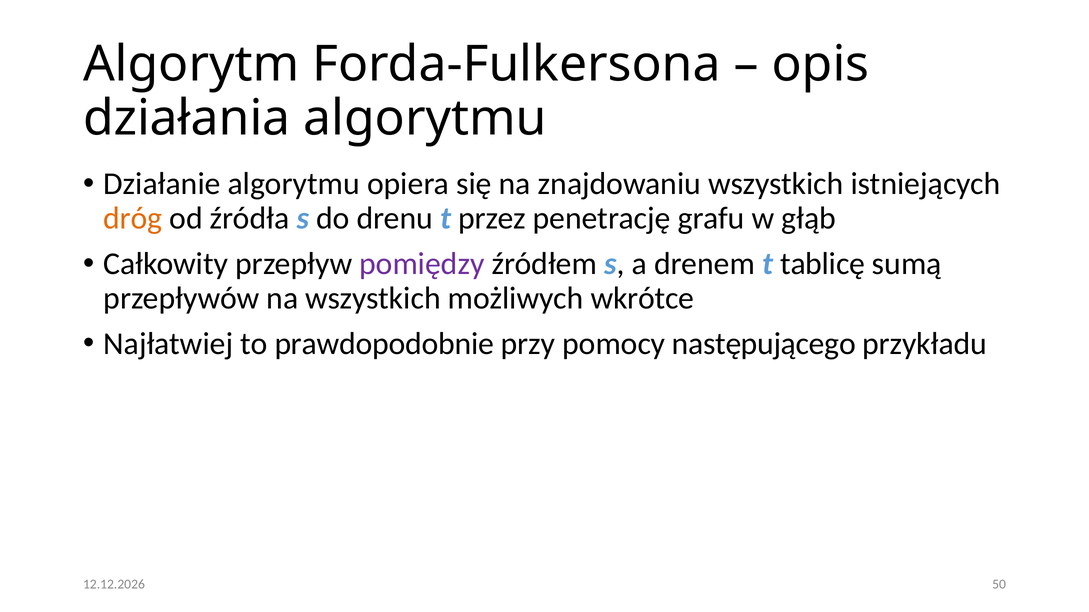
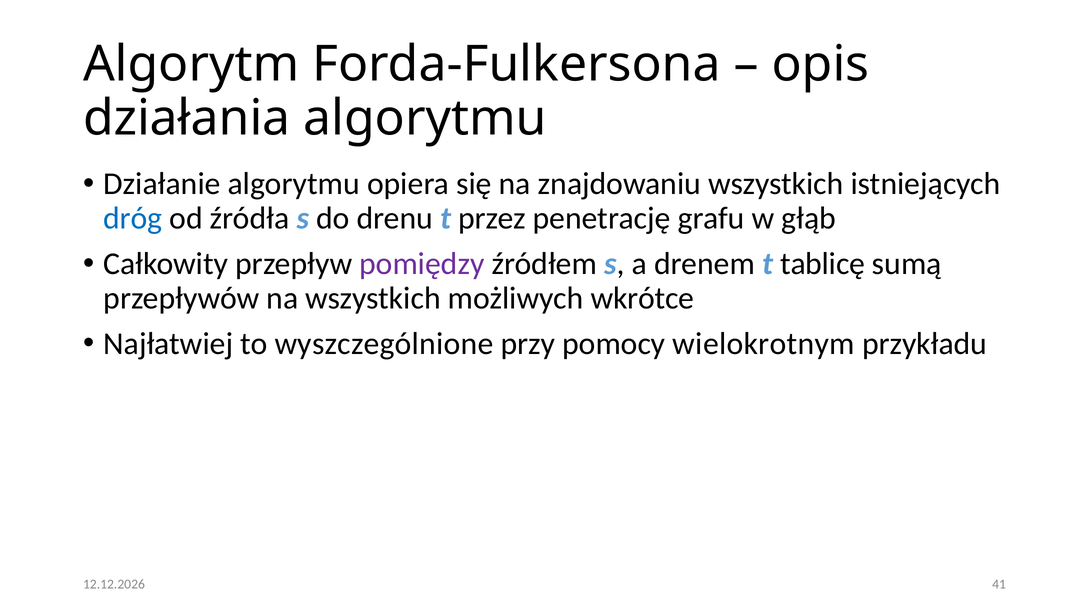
dróg colour: orange -> blue (133, 218)
prawdopodobnie: prawdopodobnie -> wyszczególnione (384, 344)
następującego: następującego -> wielokrotnym (764, 344)
50: 50 -> 41 (999, 585)
